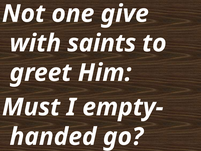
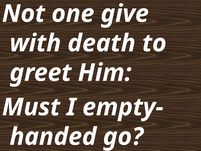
saints: saints -> death (102, 43)
